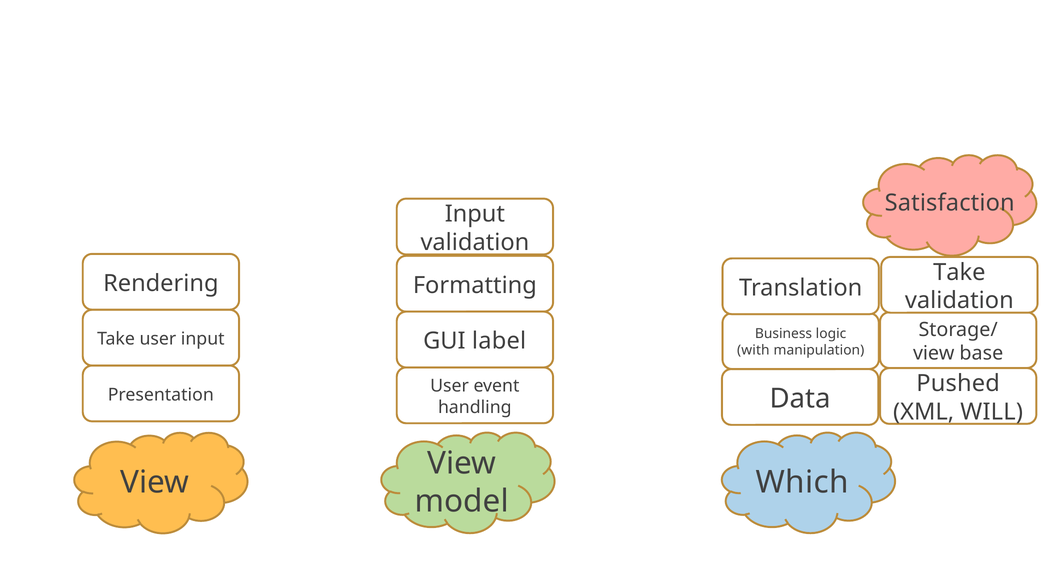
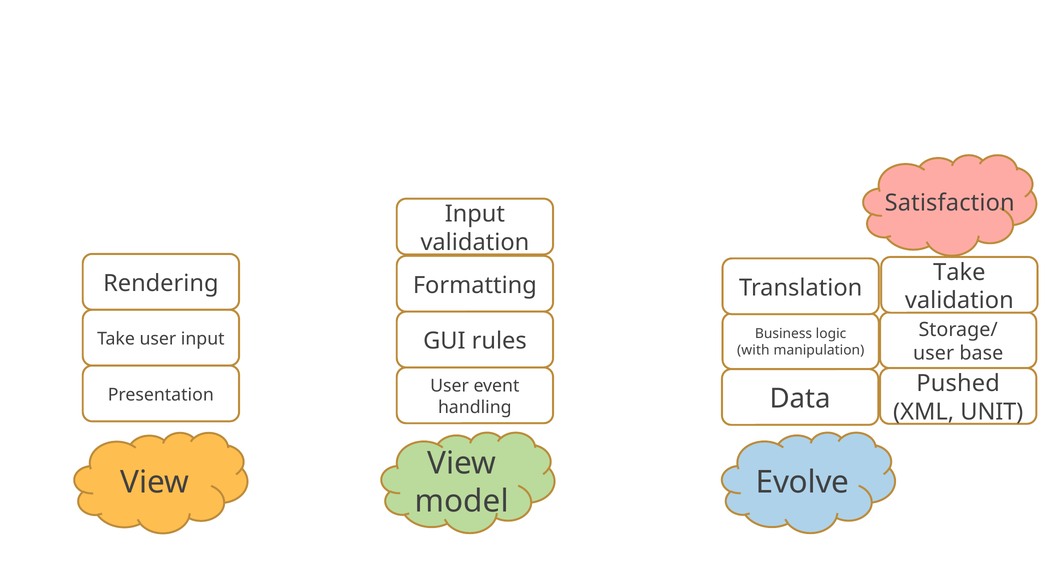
label: label -> rules (499, 341)
view: view -> user (934, 353)
WILL: WILL -> UNIT (992, 412)
Which: Which -> Evolve (802, 482)
